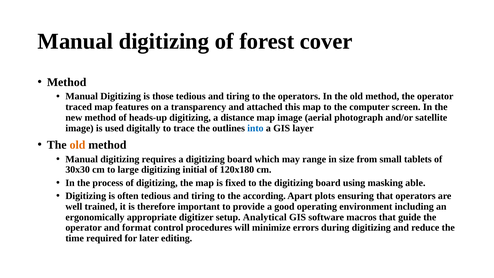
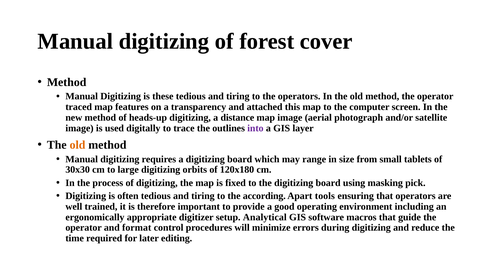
those: those -> these (163, 96)
into colour: blue -> purple (255, 128)
initial: initial -> orbits (195, 170)
able: able -> pick (415, 183)
plots: plots -> tools (325, 196)
